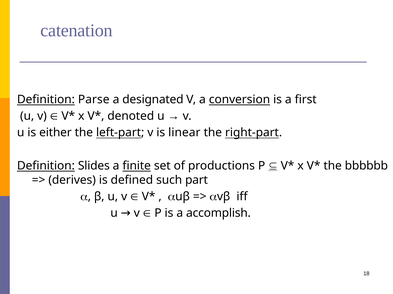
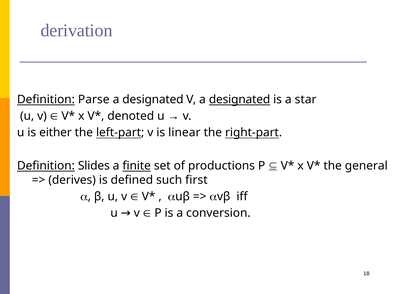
catenation: catenation -> derivation (77, 31)
V a conversion: conversion -> designated (240, 100)
first: first -> star (306, 100)
bbbbbb: bbbbbb -> general (366, 166)
part: part -> first (196, 180)
accomplish: accomplish -> conversion (218, 214)
